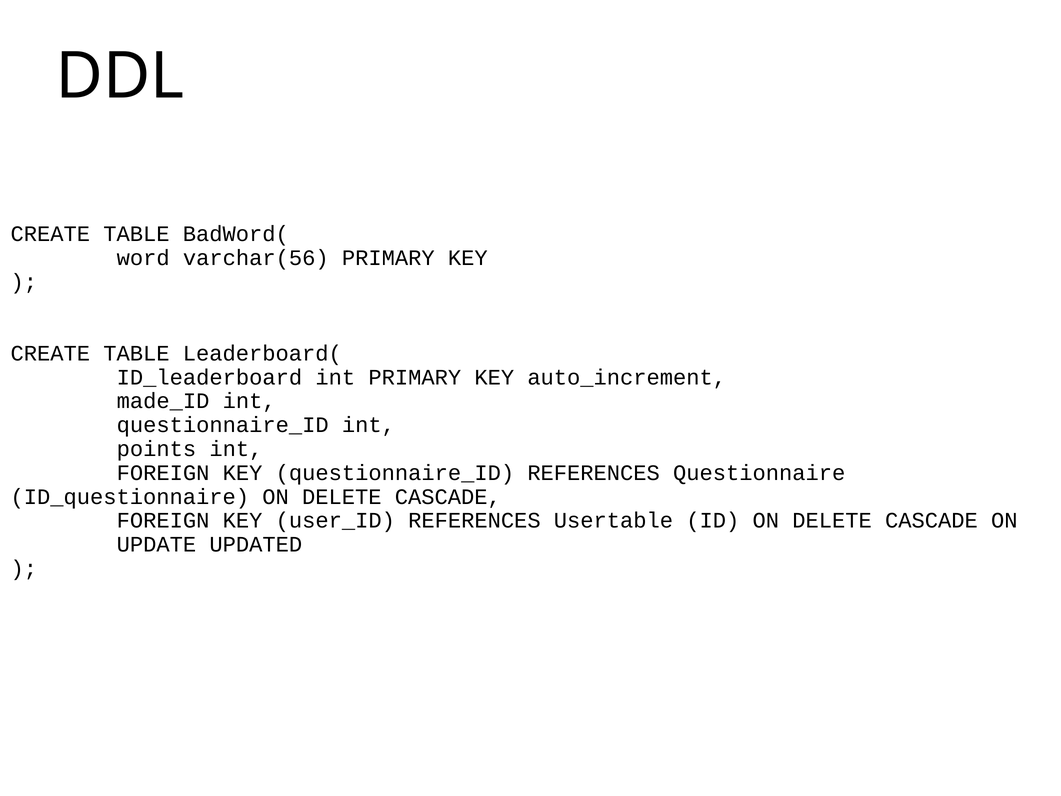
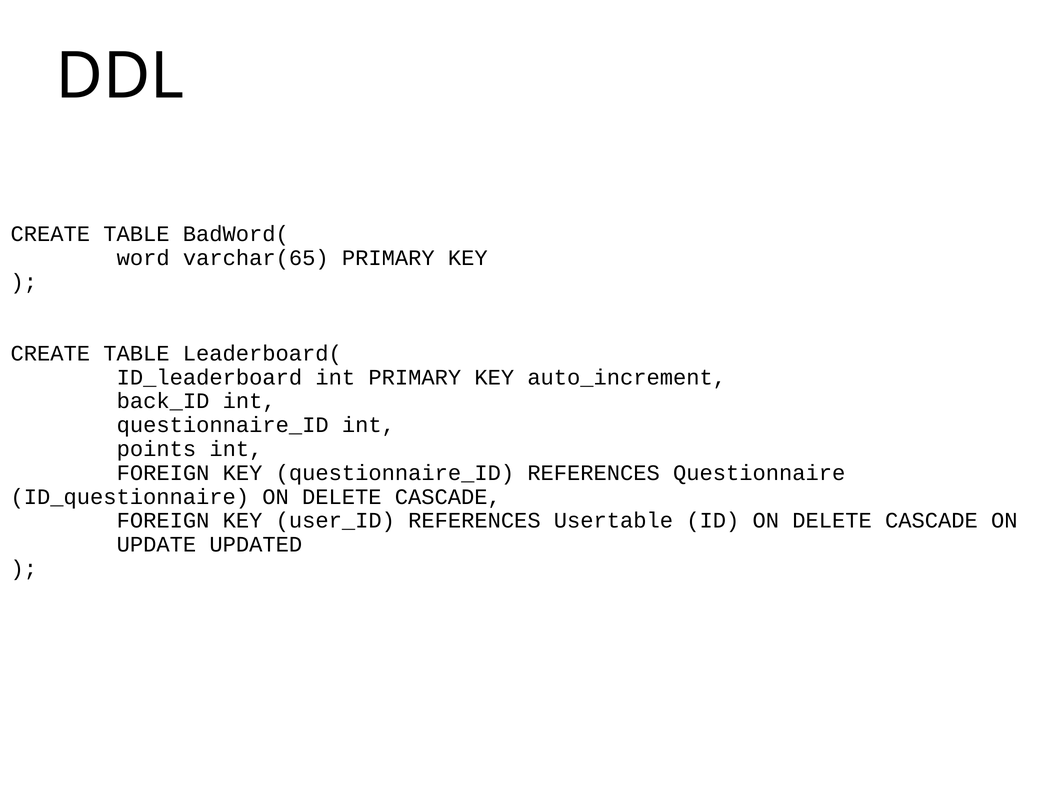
varchar(56: varchar(56 -> varchar(65 (256, 258)
made_ID: made_ID -> back_ID (163, 401)
